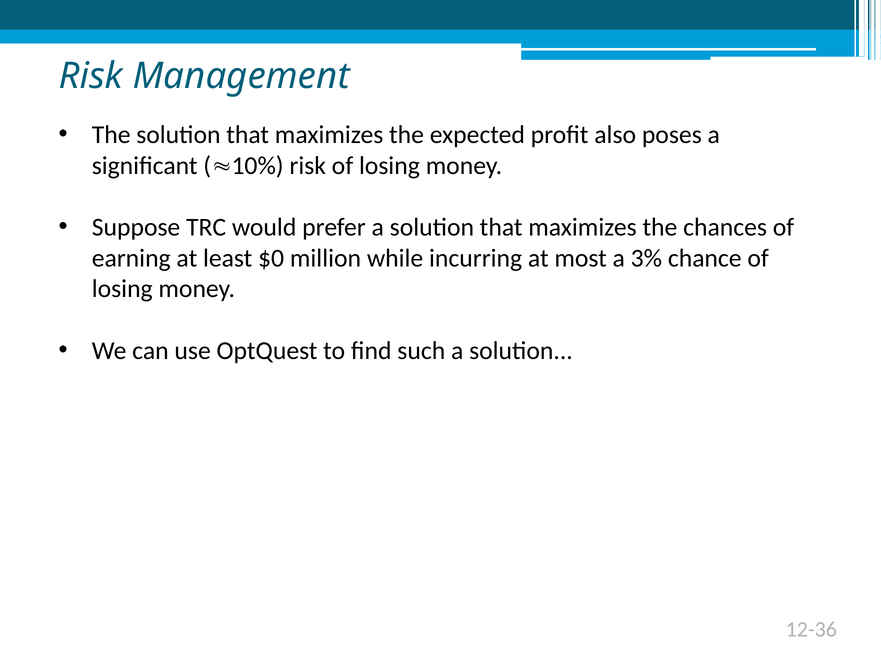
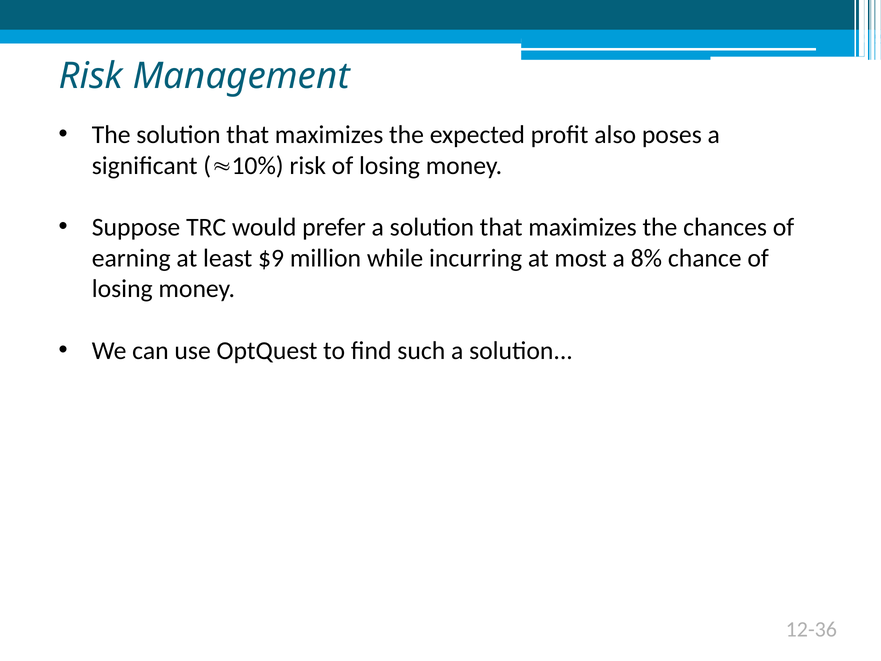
$0: $0 -> $9 (271, 258)
3%: 3% -> 8% (646, 258)
